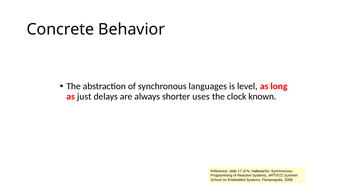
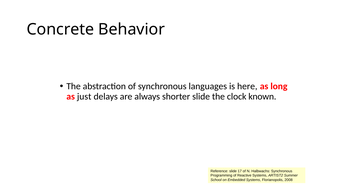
level: level -> here (247, 86)
shorter uses: uses -> slide (201, 97)
